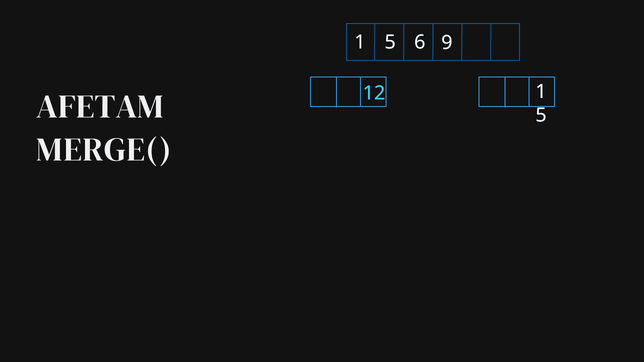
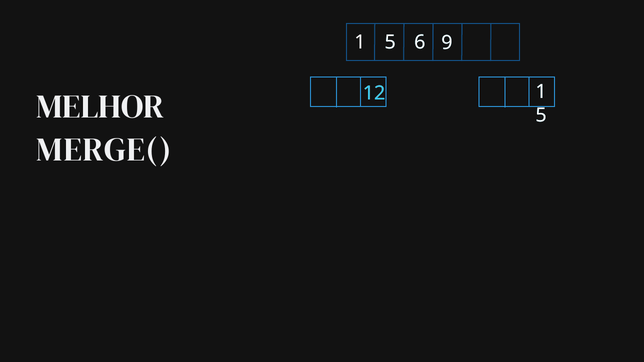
AFETAM: AFETAM -> MELHOR (100, 107)
